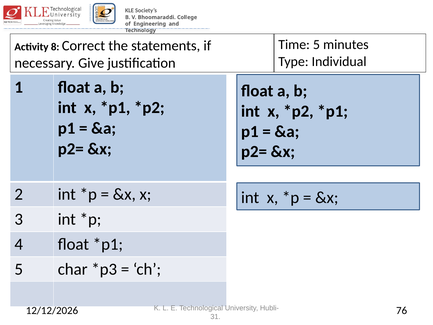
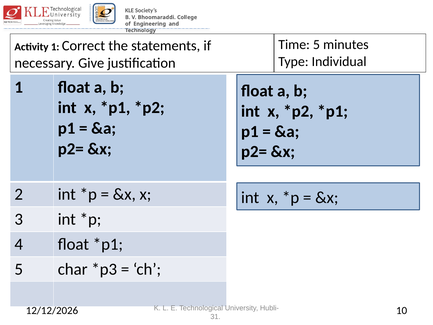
Activity 8: 8 -> 1 (55, 47)
76: 76 -> 10 (402, 310)
